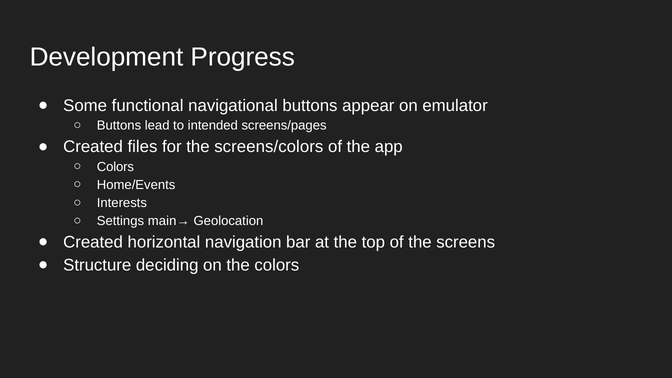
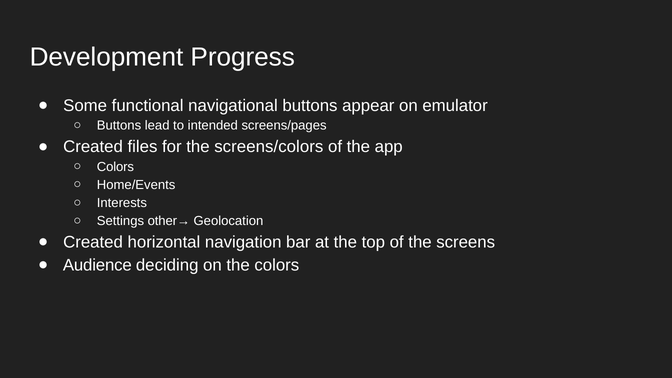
main→: main→ -> other→ (169, 221)
Structure: Structure -> Audience (97, 265)
